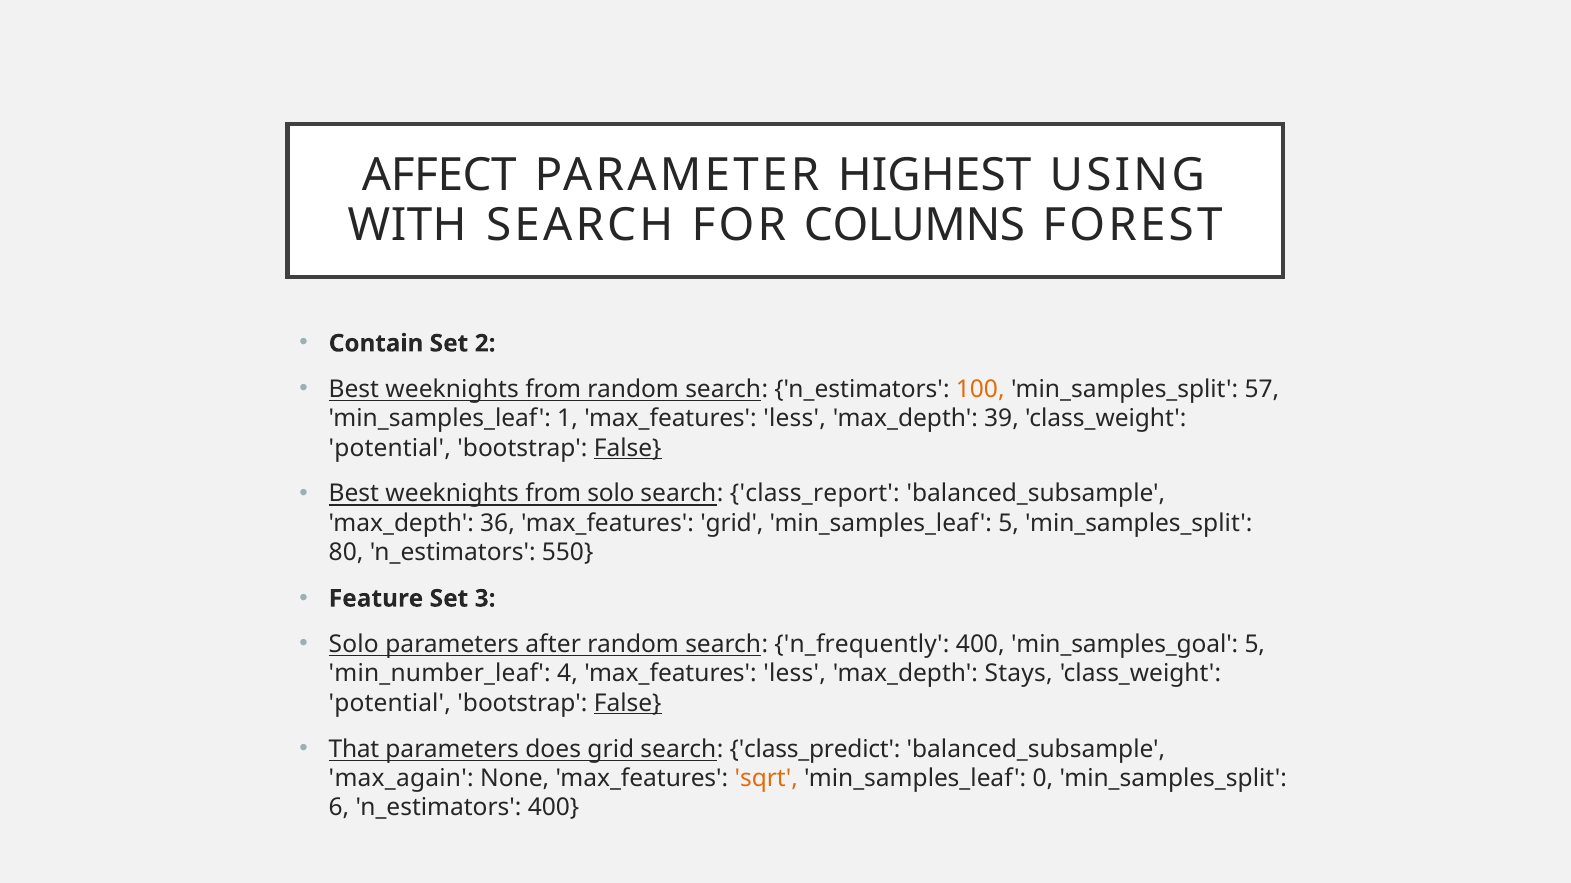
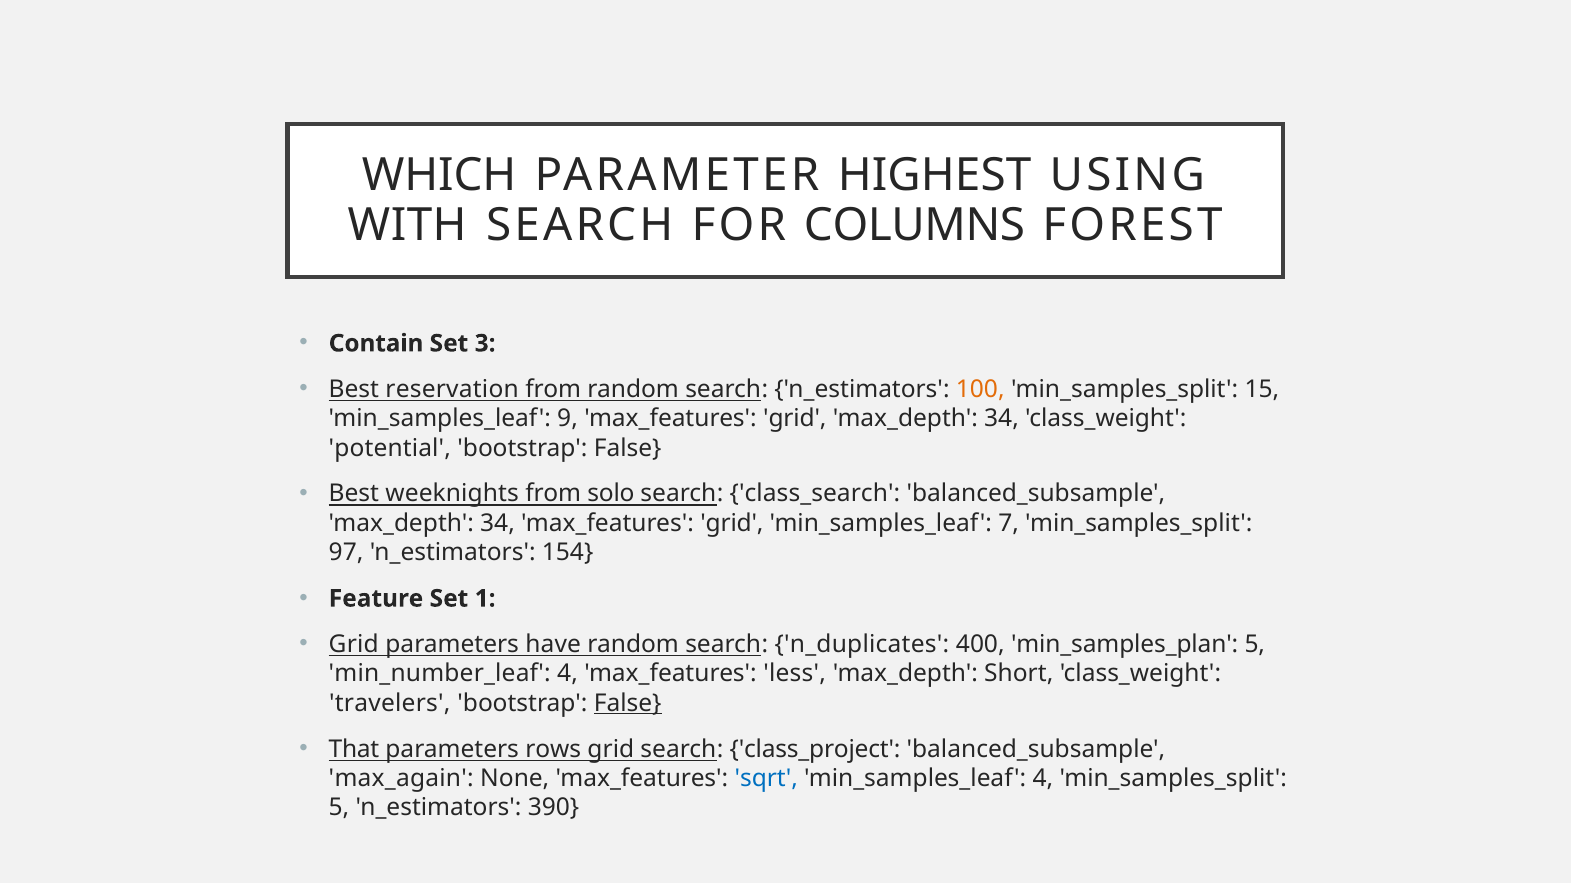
AFFECT: AFFECT -> WHICH (439, 176)
2: 2 -> 3 (485, 344)
weeknights: weeknights -> reservation (452, 389)
57: 57 -> 15 (1262, 389)
1: 1 -> 9 (568, 419)
less: less -> grid (795, 419)
39: 39 -> 34 (1002, 419)
False underline: present -> none (628, 448)
class_report: class_report -> class_search (815, 494)
36: 36 -> 34 (498, 524)
min_samples_leaf 5: 5 -> 7 (1009, 524)
80: 80 -> 97 (346, 553)
550: 550 -> 154 (568, 553)
3: 3 -> 1 (485, 599)
Solo: Solo -> Grid (354, 645)
after: after -> have (553, 645)
n_frequently: n_frequently -> n_duplicates (862, 645)
min_samples_goal: min_samples_goal -> min_samples_plan (1125, 645)
Stays: Stays -> Short (1019, 674)
potential: potential -> travelers (390, 704)
does: does -> rows (553, 750)
class_predict: class_predict -> class_project (815, 750)
sqrt colour: orange -> blue (766, 779)
min_samples_leaf 0: 0 -> 4 (1043, 779)
6: 6 -> 5 (339, 808)
n_estimators 400: 400 -> 390 (554, 808)
